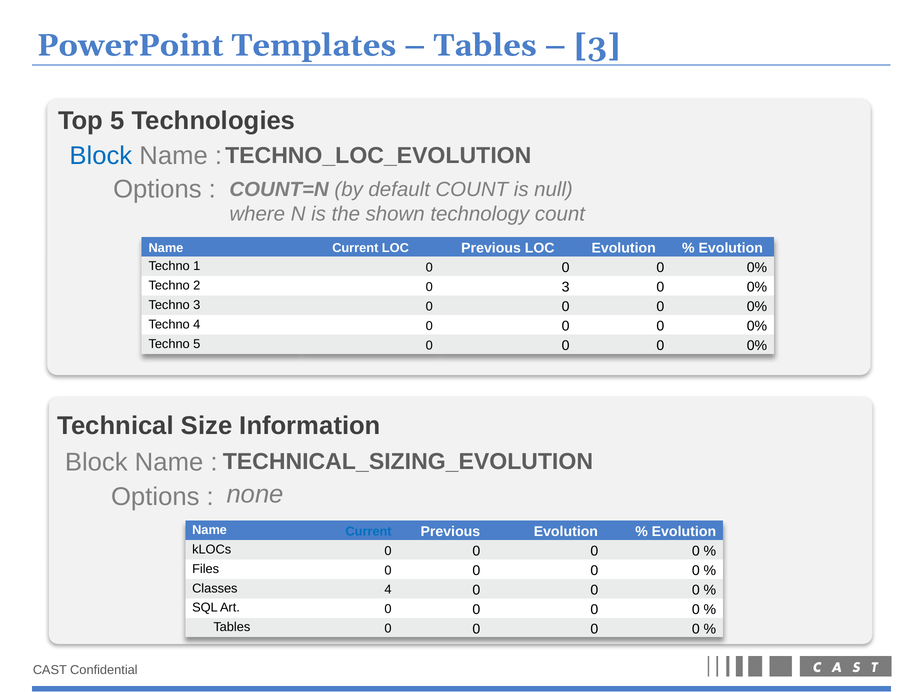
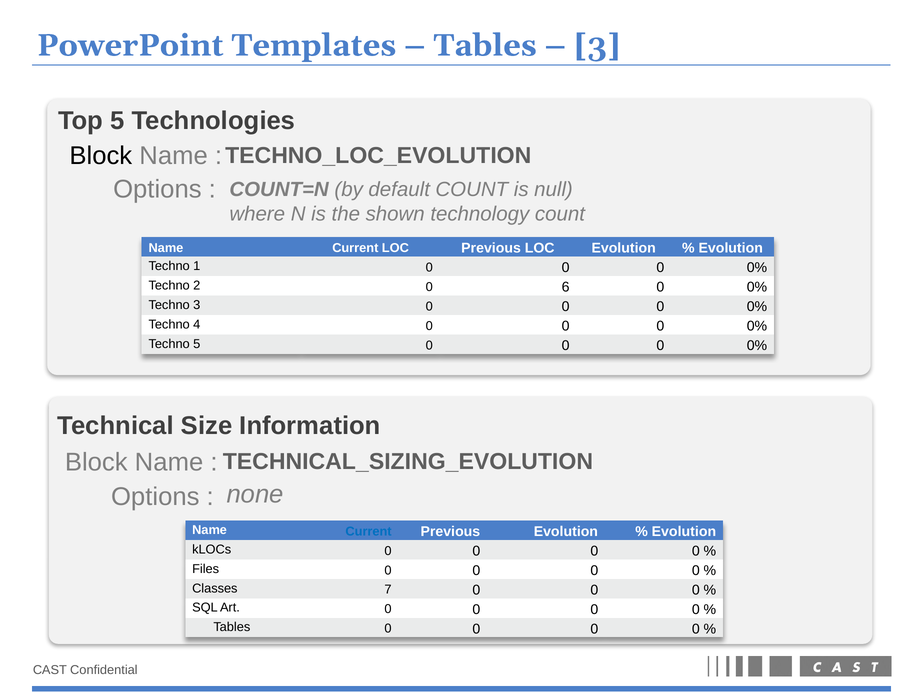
Block colour: blue -> black (101, 156)
0 3: 3 -> 6 (566, 287)
Classes 4: 4 -> 7 (388, 590)
